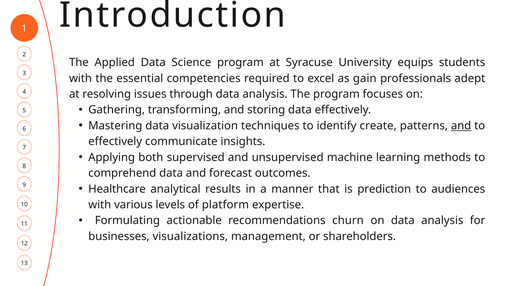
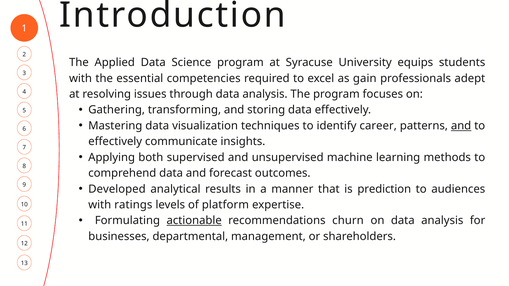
create: create -> career (378, 126)
Healthcare: Healthcare -> Developed (117, 189)
various: various -> ratings (133, 205)
actionable underline: none -> present (194, 221)
visualizations: visualizations -> departmental (190, 237)
